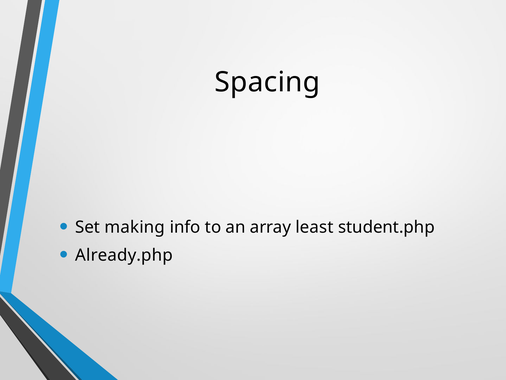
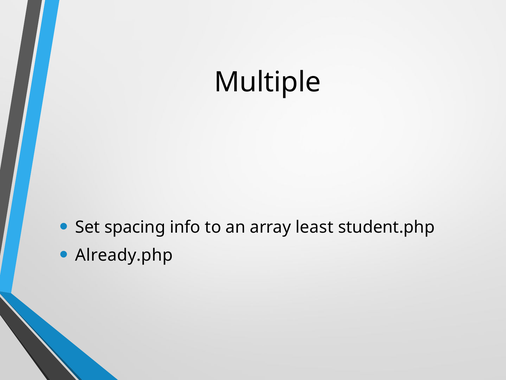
Spacing: Spacing -> Multiple (268, 82)
making: making -> spacing (135, 227)
